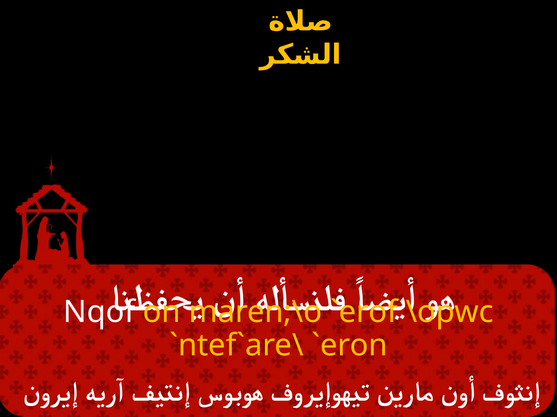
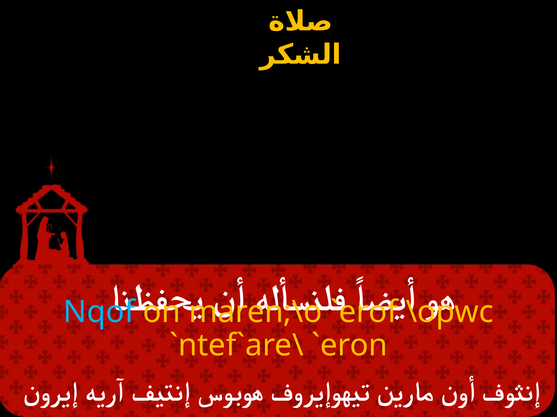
Nqof colour: white -> light blue (99, 312)
